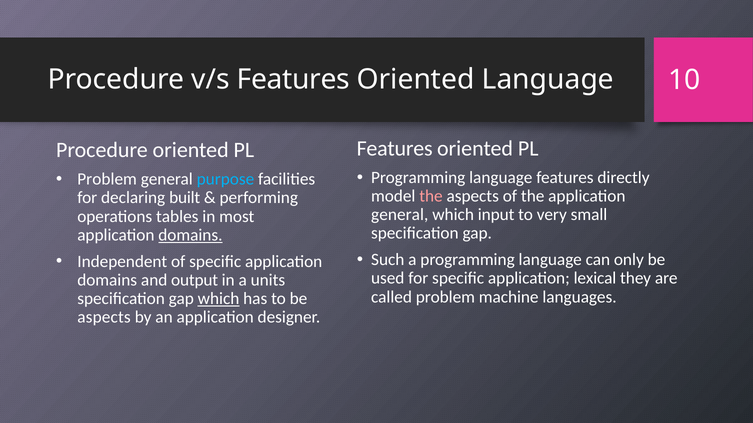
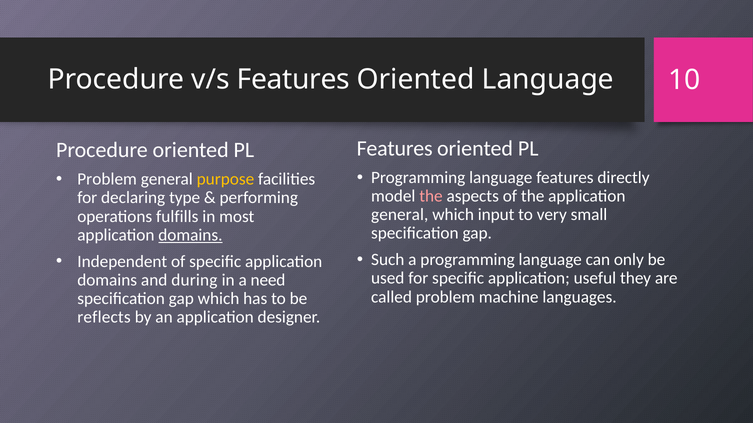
purpose colour: light blue -> yellow (225, 179)
built: built -> type (185, 198)
tables: tables -> fulfills (177, 217)
lexical: lexical -> useful (595, 279)
output: output -> during (194, 280)
units: units -> need (268, 280)
which underline: present -> none (219, 299)
aspects: aspects -> reflects (104, 318)
